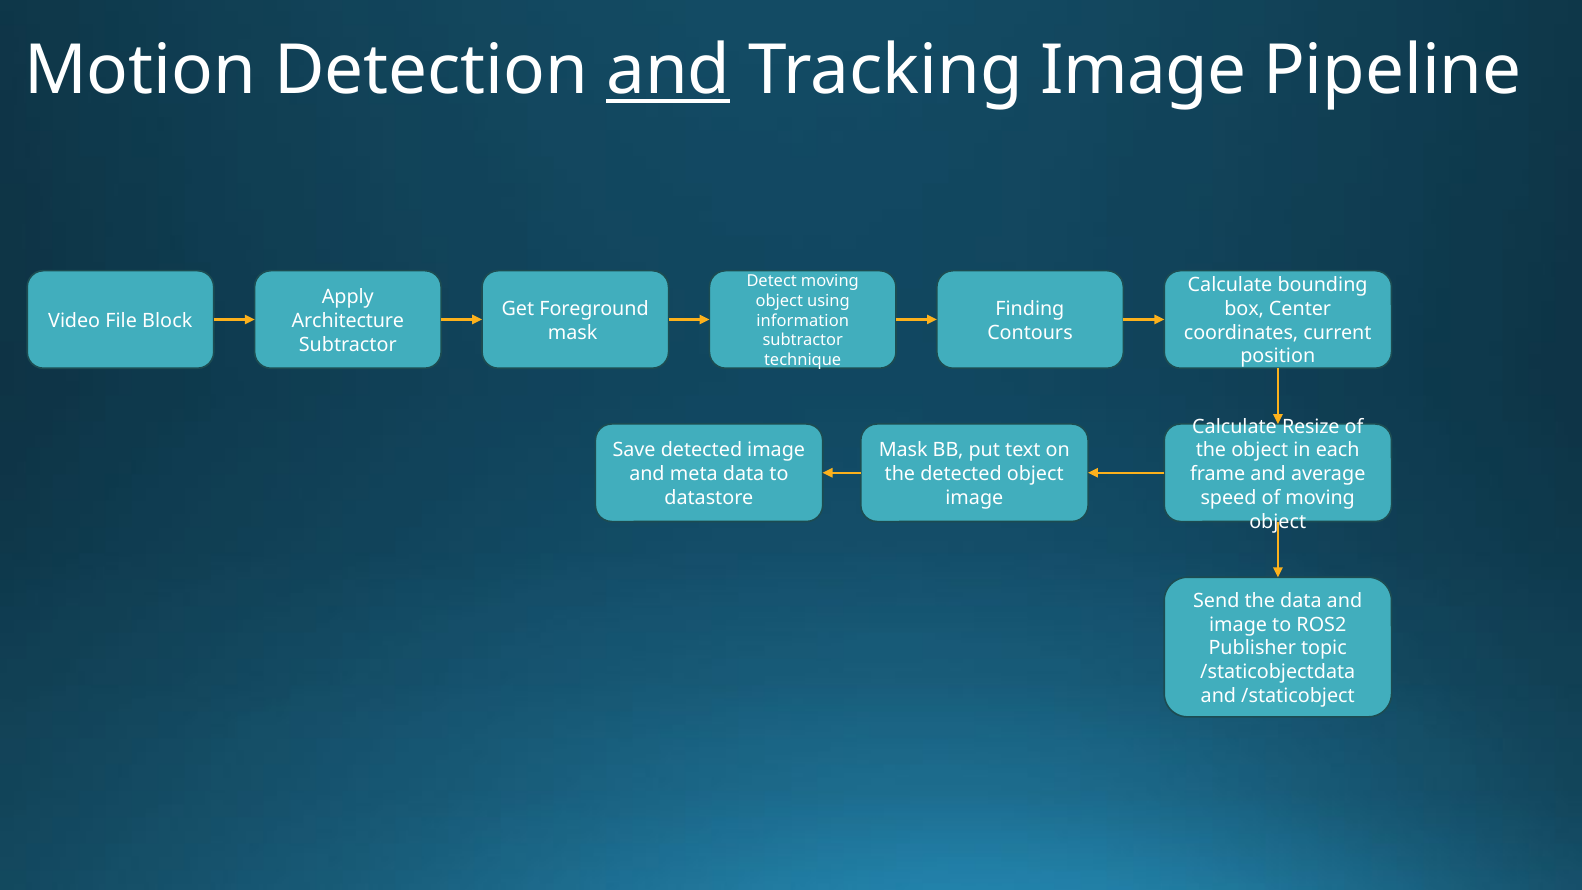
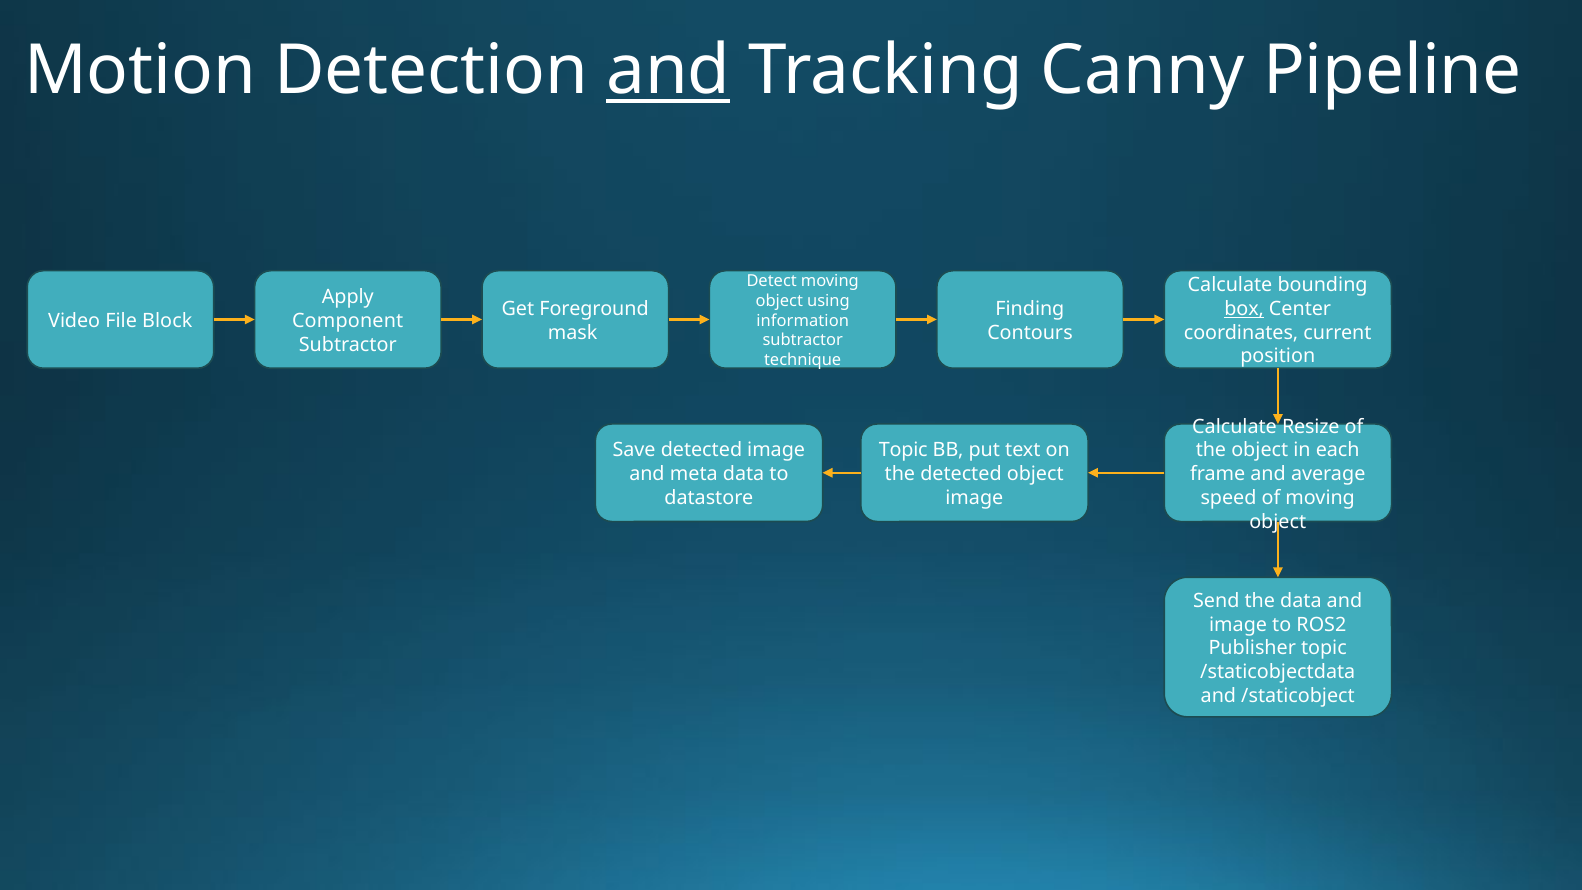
Tracking Image: Image -> Canny (1143, 71)
box underline: none -> present (1244, 309)
Architecture: Architecture -> Component (348, 321)
Mask: Mask -> Topic (903, 450)
